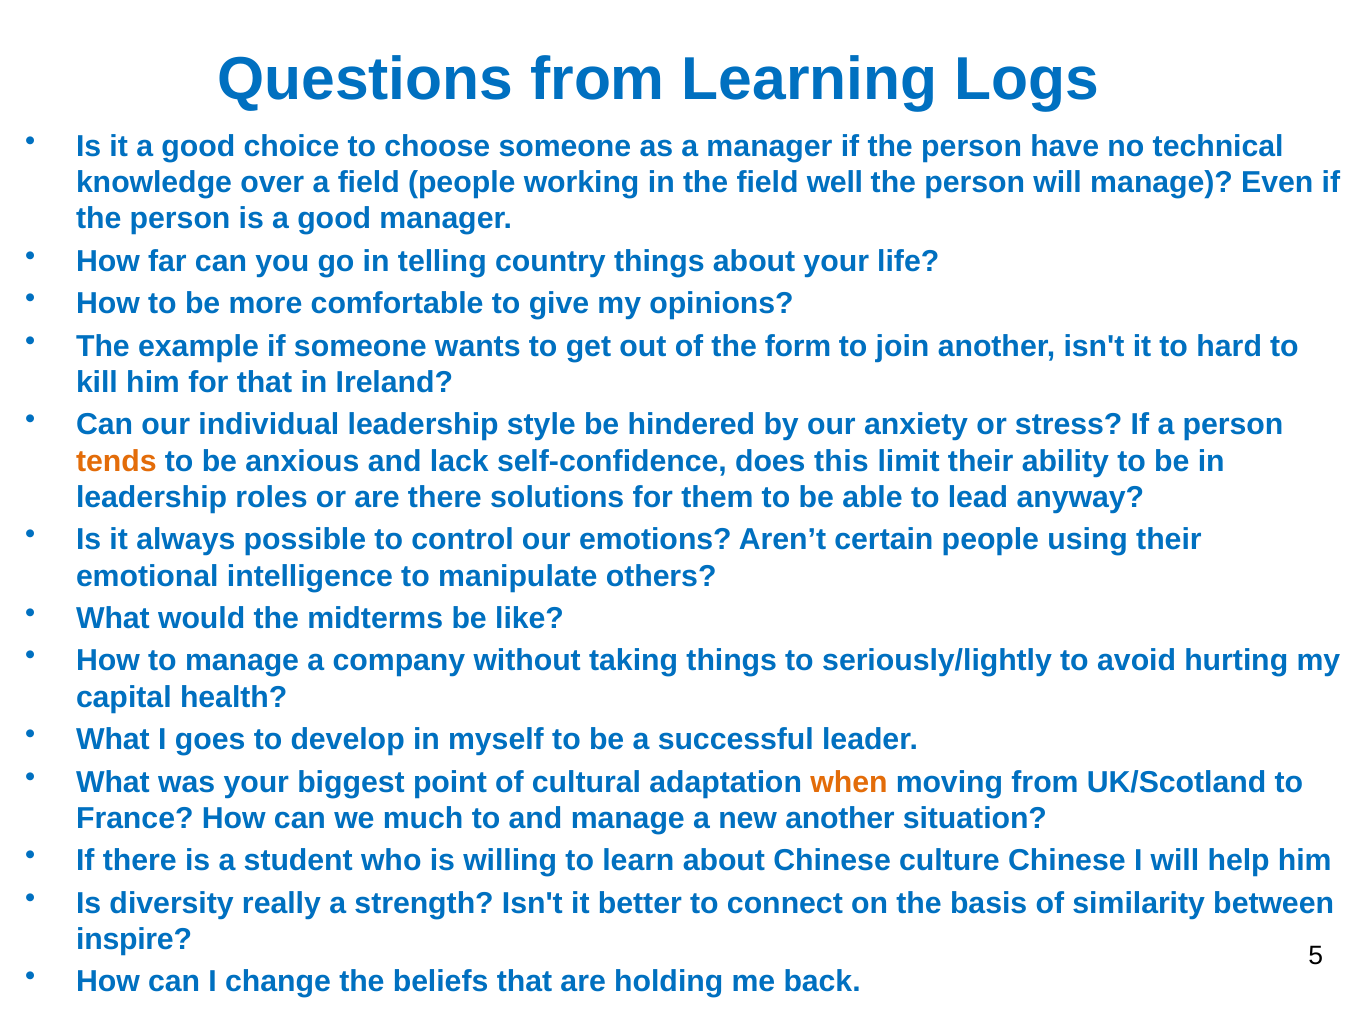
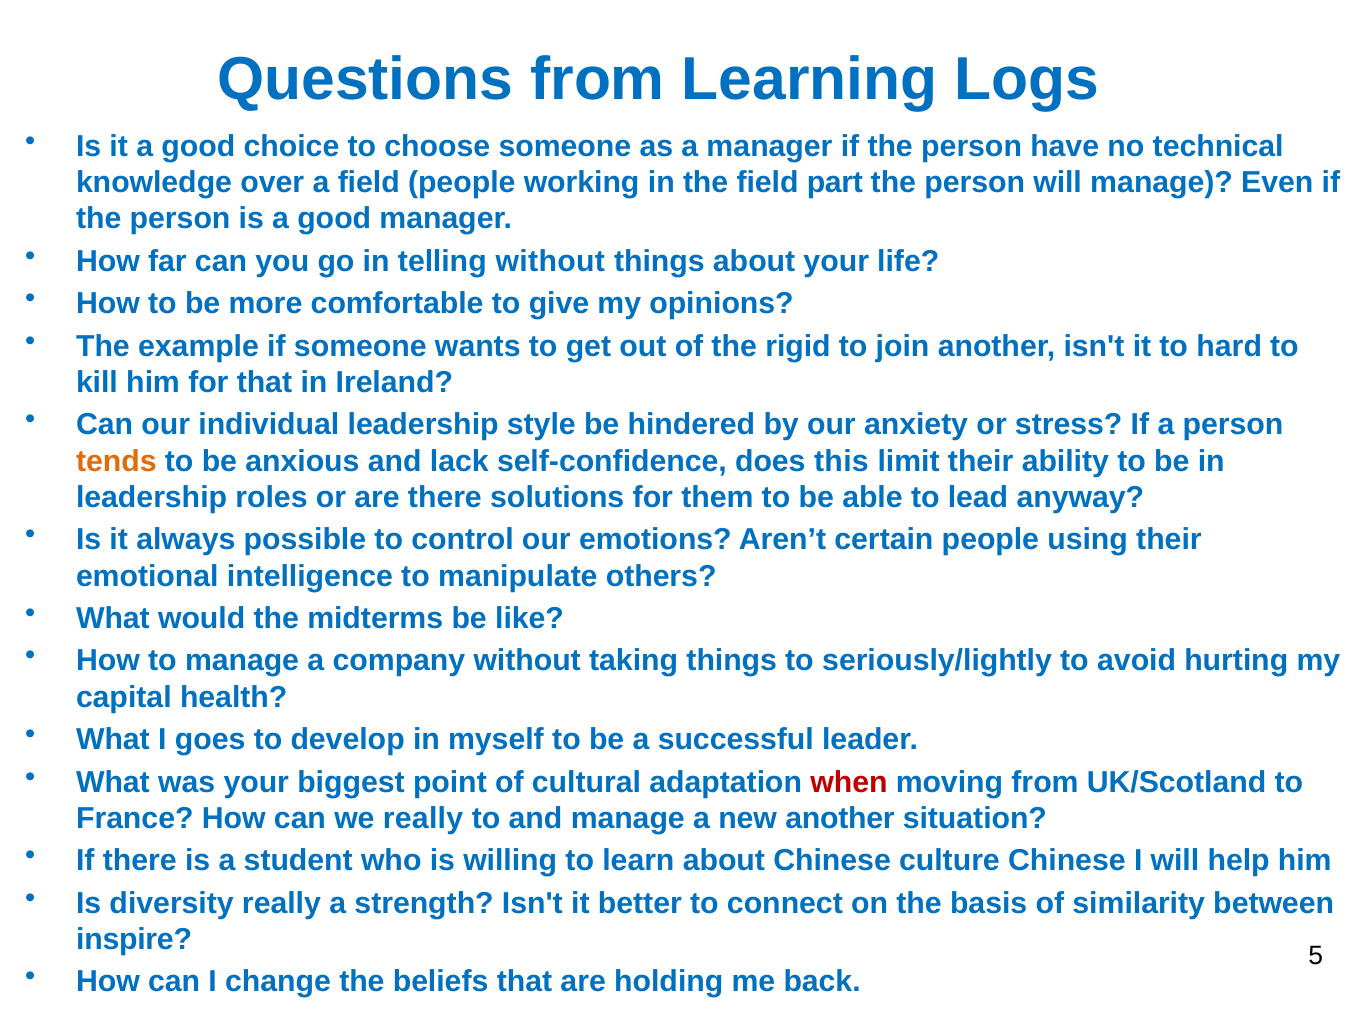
well: well -> part (835, 183)
telling country: country -> without (550, 261)
form: form -> rigid (798, 346)
when colour: orange -> red (849, 782)
we much: much -> really (423, 819)
